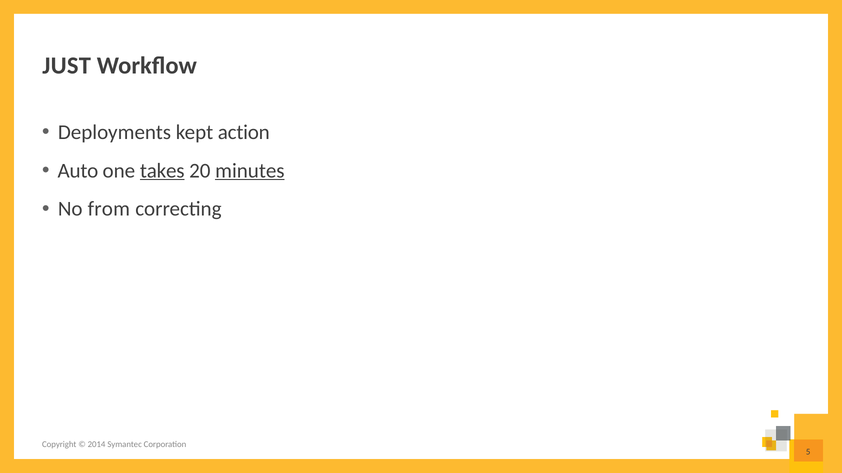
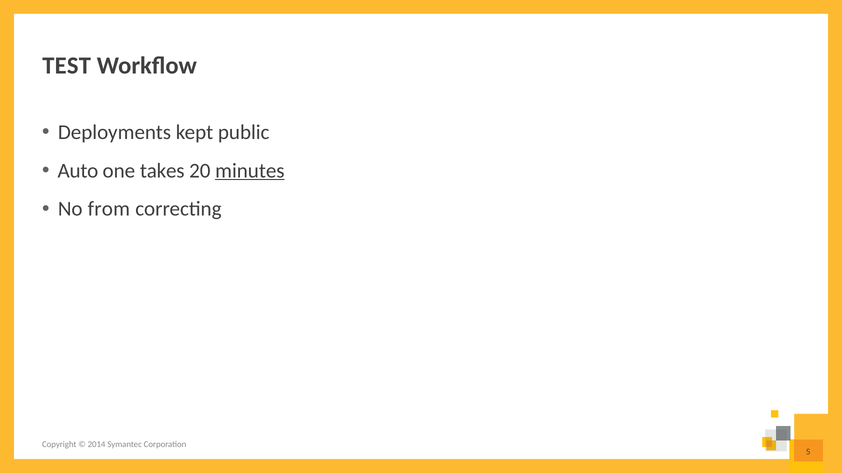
JUST: JUST -> TEST (67, 66)
action: action -> public (244, 132)
takes underline: present -> none (162, 171)
